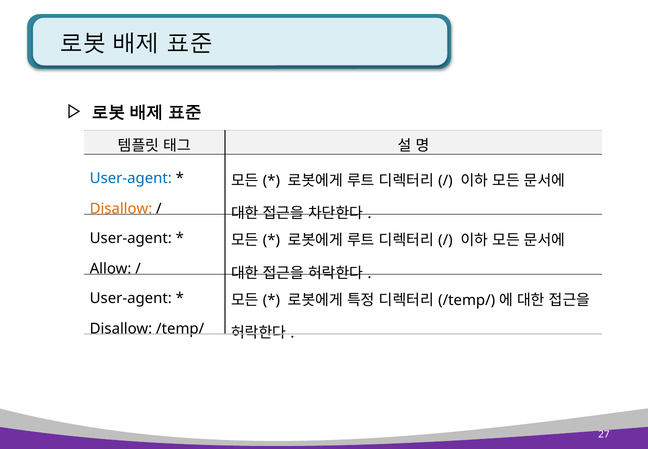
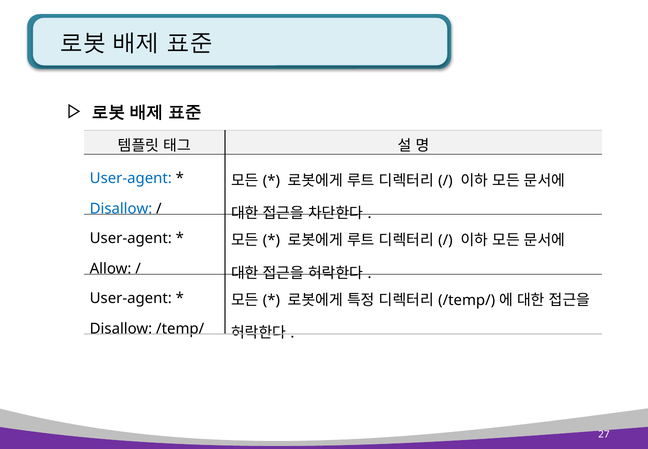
Disallow colour: orange -> blue (121, 209)
